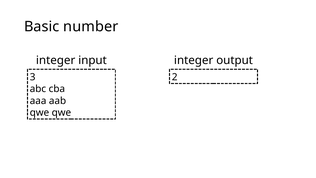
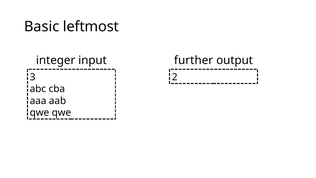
number: number -> leftmost (91, 27)
integer: integer -> further (194, 60)
